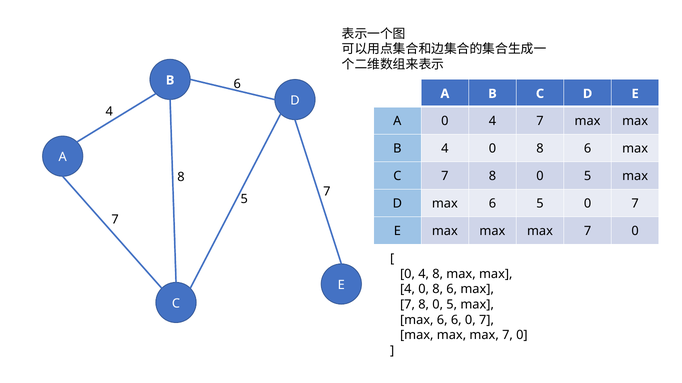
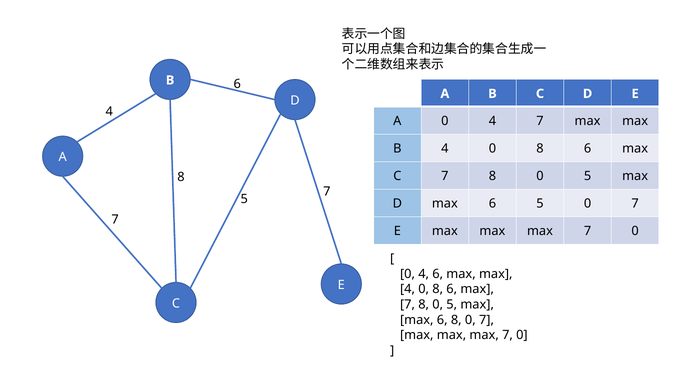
4 8: 8 -> 6 (438, 274)
6 6: 6 -> 8 (456, 320)
